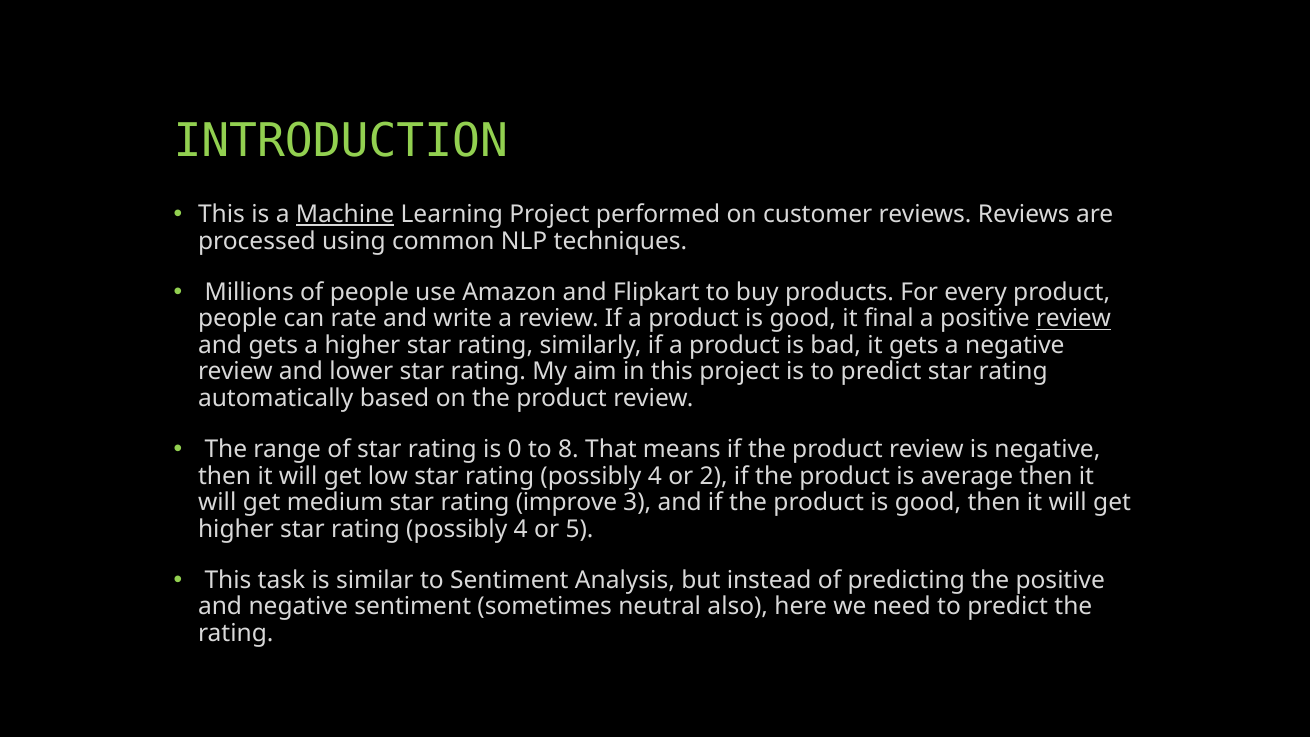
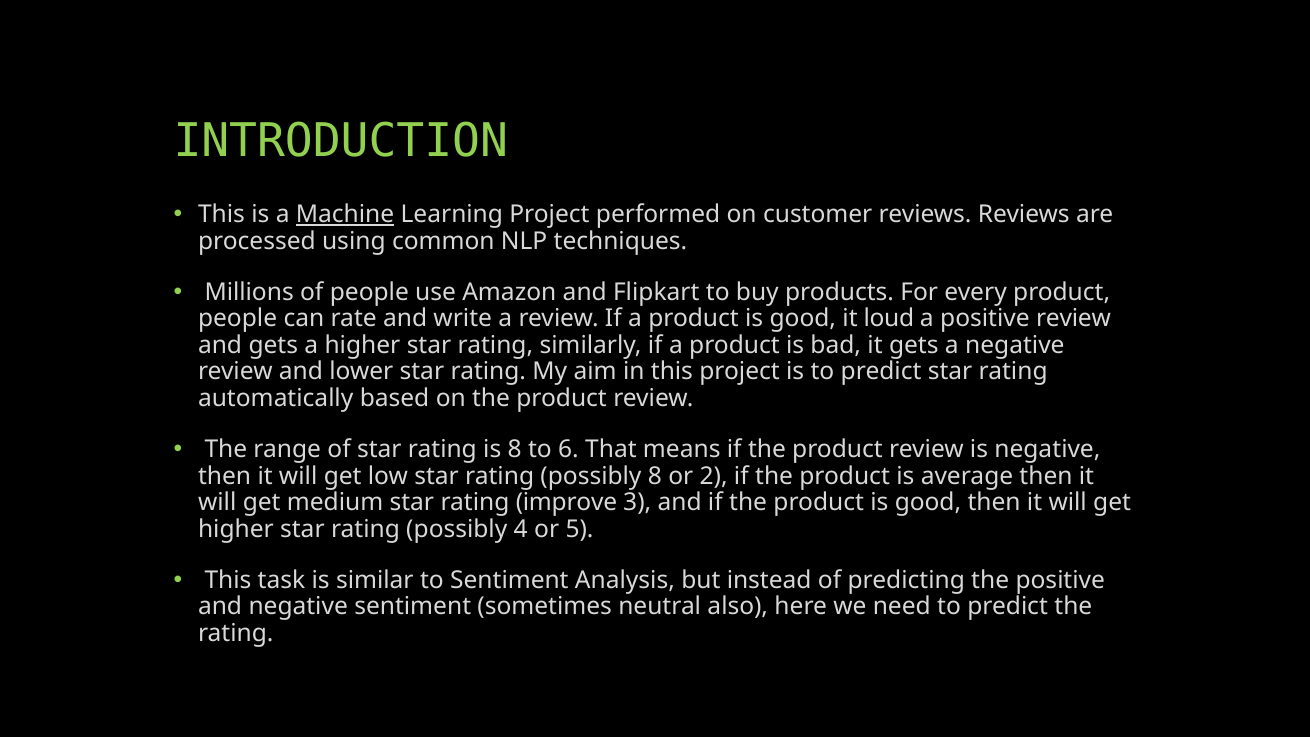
final: final -> loud (889, 319)
review underline: present -> none (1073, 319)
is 0: 0 -> 8 (515, 449)
8: 8 -> 6 (568, 449)
4: 4 -> 8 (655, 476)
